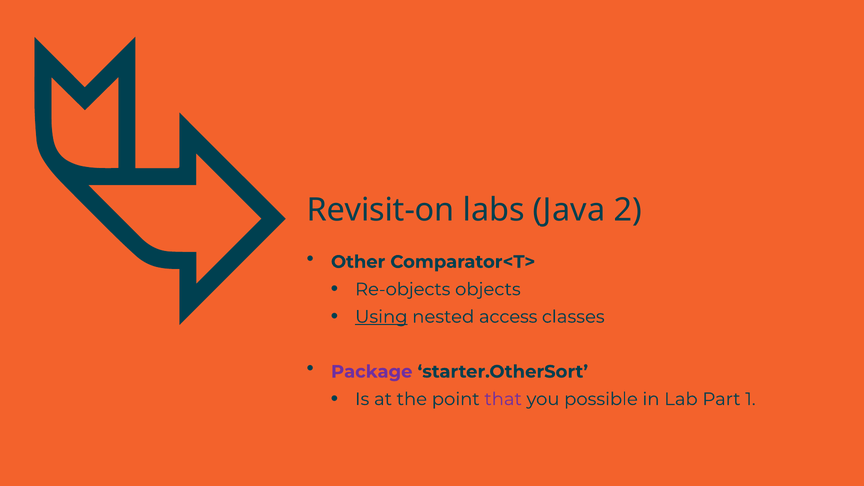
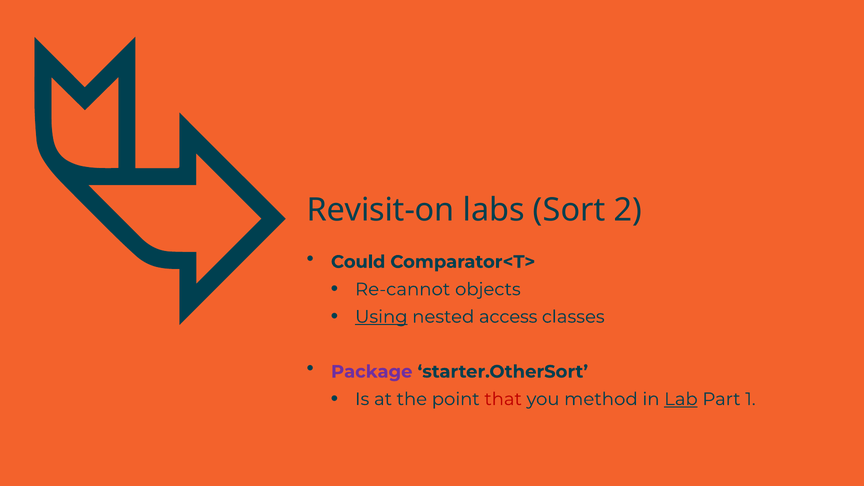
Java: Java -> Sort (569, 210)
Other: Other -> Could (358, 262)
Re-objects: Re-objects -> Re-cannot (403, 289)
that colour: purple -> red (503, 399)
possible: possible -> method (601, 399)
Lab underline: none -> present (681, 399)
